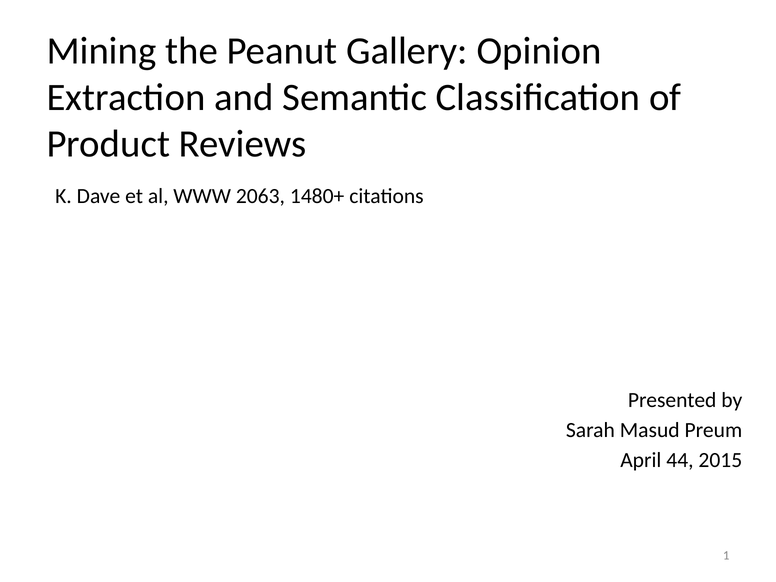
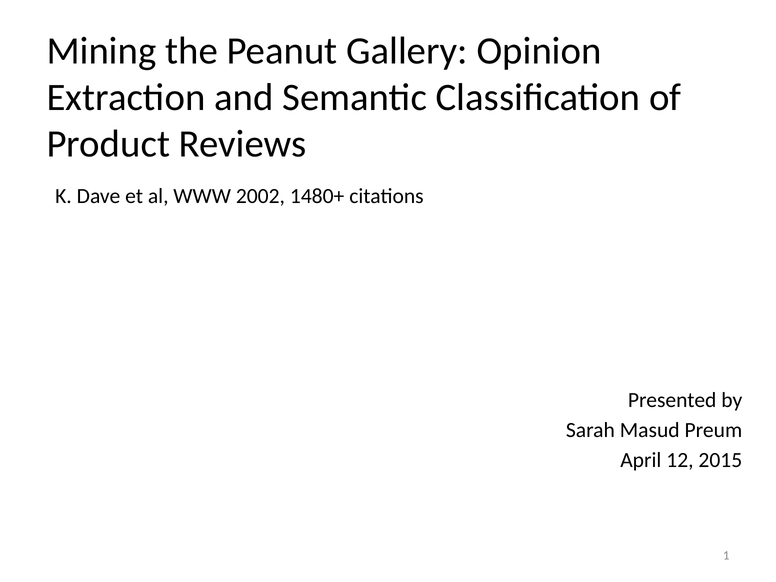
2063: 2063 -> 2002 (260, 196)
44: 44 -> 12 (680, 460)
